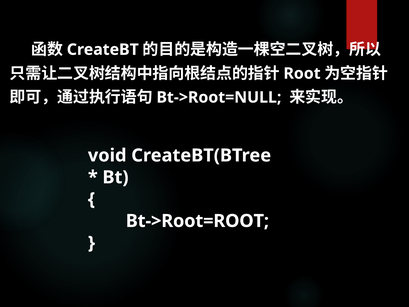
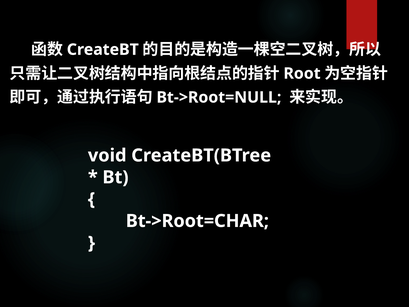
Bt->Root=ROOT: Bt->Root=ROOT -> Bt->Root=CHAR (197, 221)
